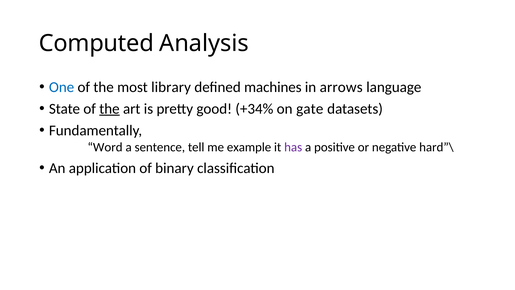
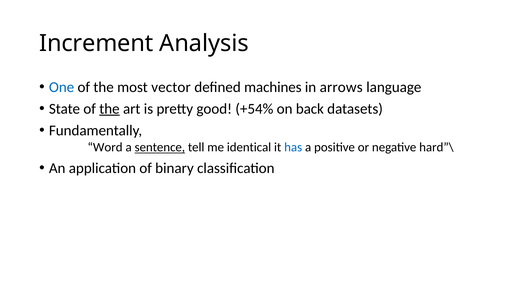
Computed: Computed -> Increment (96, 43)
library: library -> vector (171, 87)
+34%: +34% -> +54% (254, 109)
gate: gate -> back (310, 109)
sentence underline: none -> present (160, 147)
example: example -> identical (249, 147)
has colour: purple -> blue (293, 147)
